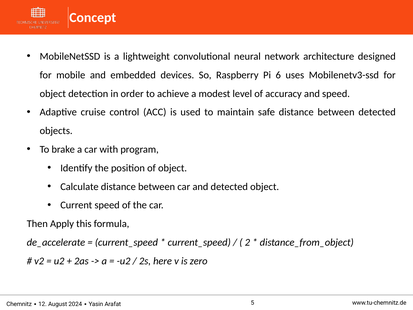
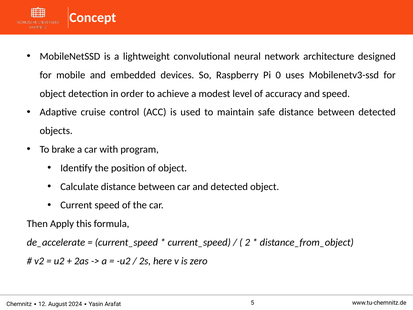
6: 6 -> 0 (278, 75)
